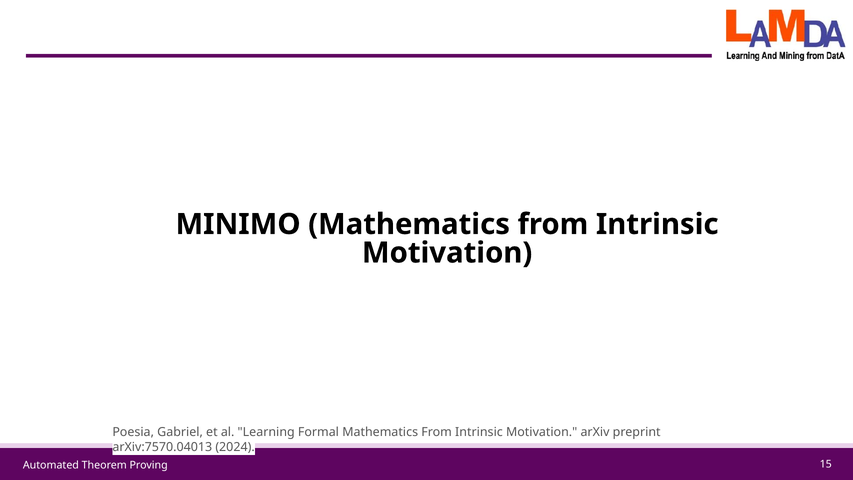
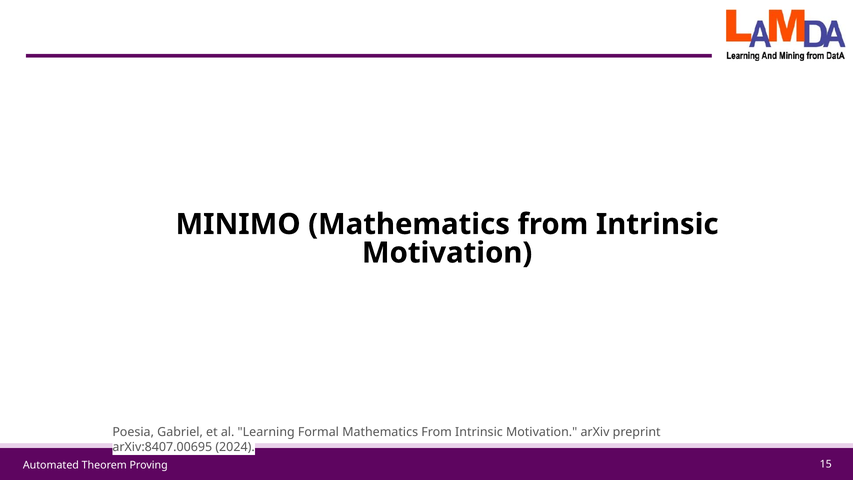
arXiv:7570.04013: arXiv:7570.04013 -> arXiv:8407.00695 (162, 447)
